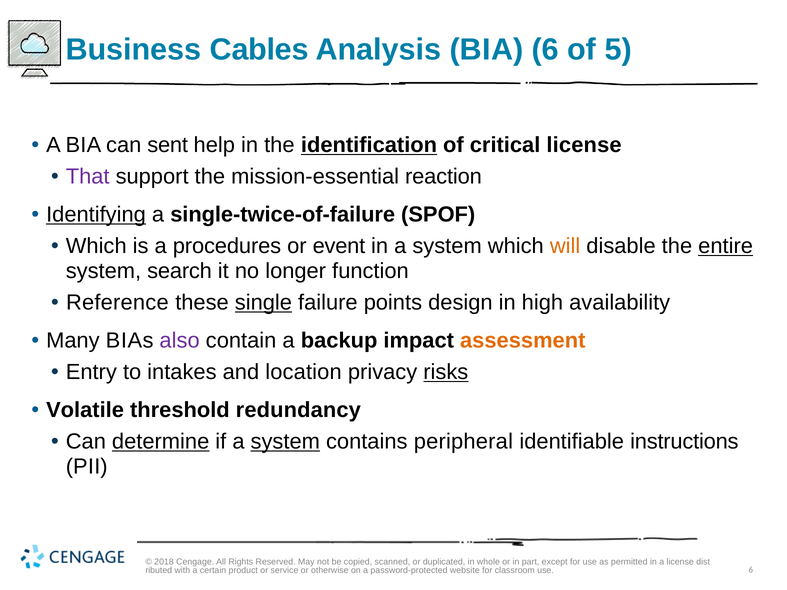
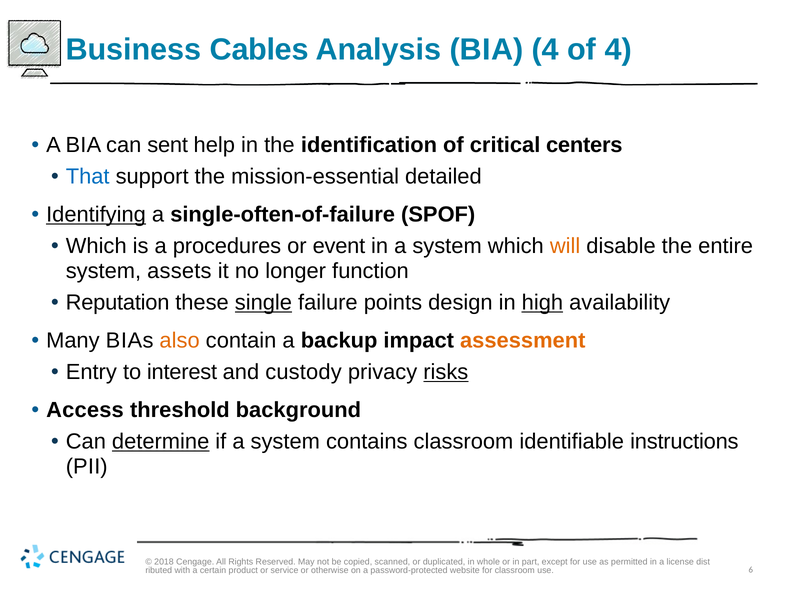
A 6: 6 -> 4 (545, 50)
of 5: 5 -> 4 (618, 50)
identification underline: present -> none (369, 145)
critical license: license -> centers (584, 145)
That colour: purple -> blue (88, 177)
reaction: reaction -> detailed (443, 177)
single-twice-of-failure: single-twice-of-failure -> single-often-of-failure (283, 215)
entire underline: present -> none (726, 246)
search: search -> assets (179, 271)
Reference: Reference -> Reputation (118, 303)
high underline: none -> present (542, 303)
also colour: purple -> orange (180, 341)
intakes: intakes -> interest (182, 372)
location: location -> custody (303, 372)
Volatile: Volatile -> Access (85, 410)
redundancy: redundancy -> background (298, 410)
system underline: present -> none (285, 442)
contains peripheral: peripheral -> classroom (463, 442)
